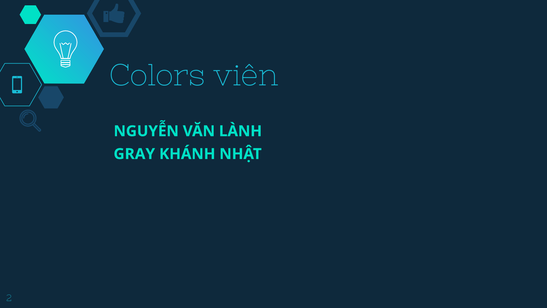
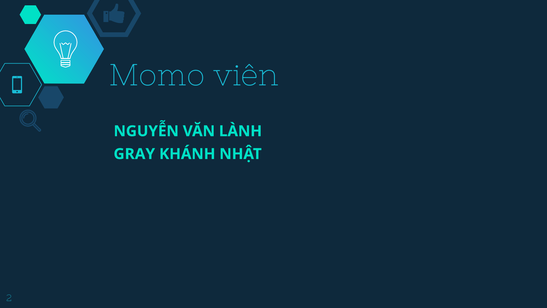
Colors: Colors -> Momo (157, 75)
